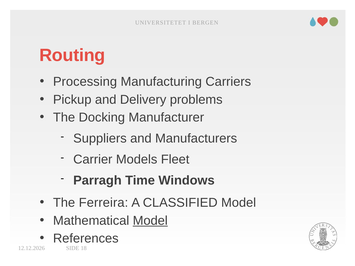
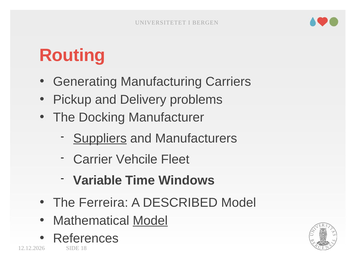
Processing: Processing -> Generating (85, 82)
Suppliers underline: none -> present (100, 139)
Models: Models -> Vehcile (137, 160)
Parragh: Parragh -> Variable (97, 180)
CLASSIFIED: CLASSIFIED -> DESCRIBED (180, 203)
